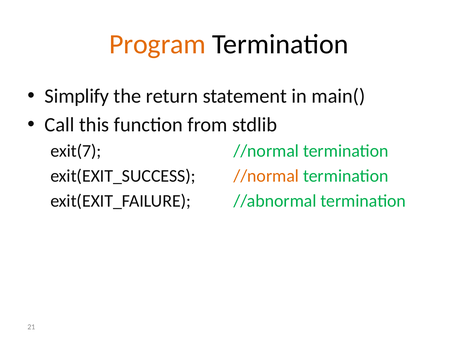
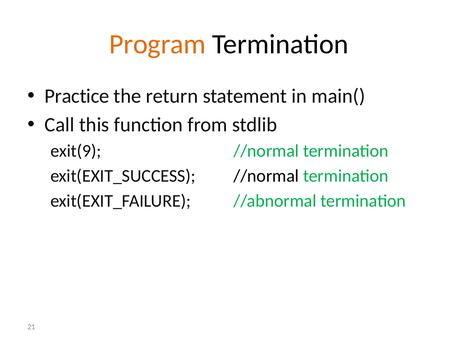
Simplify: Simplify -> Practice (77, 96)
exit(7: exit(7 -> exit(9 (76, 151)
//normal colour: orange -> black (266, 176)
